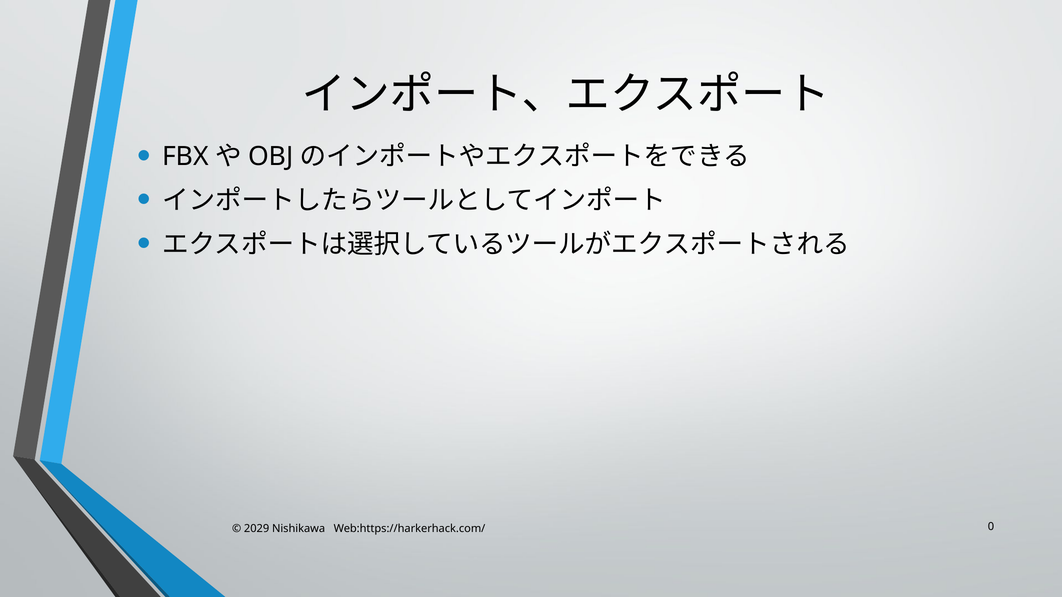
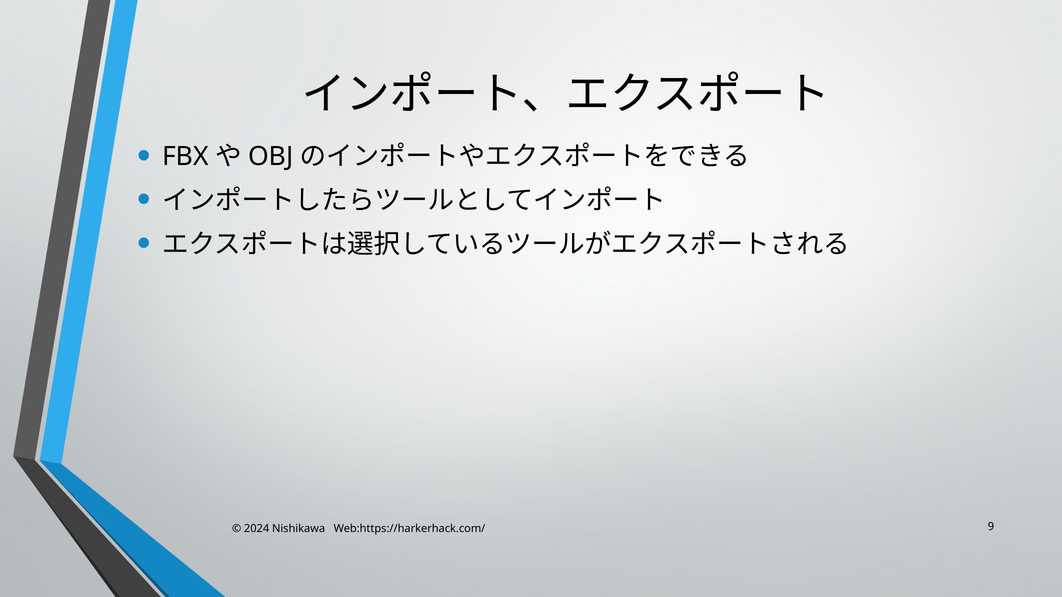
2029: 2029 -> 2024 (257, 529)
0: 0 -> 9 (991, 527)
